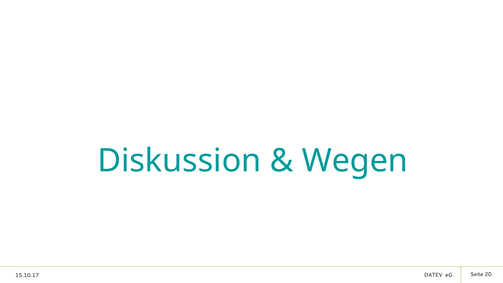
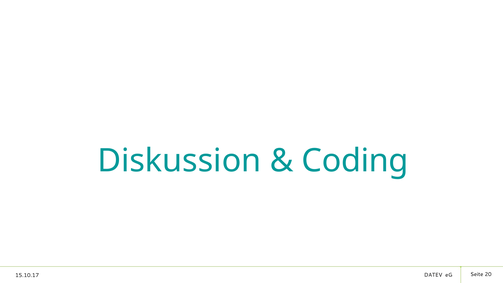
Wegen: Wegen -> Coding (355, 161)
